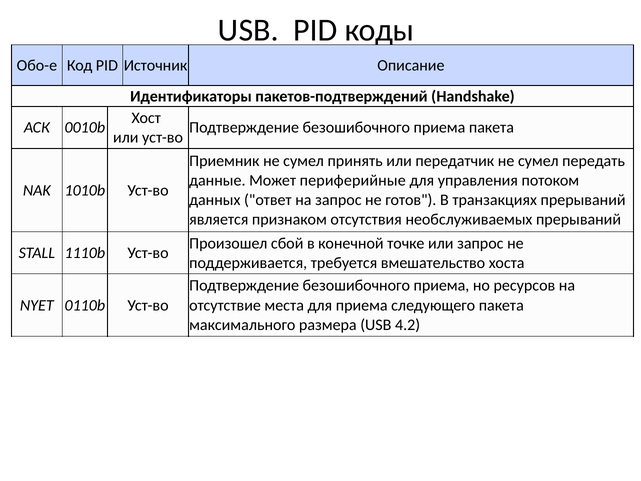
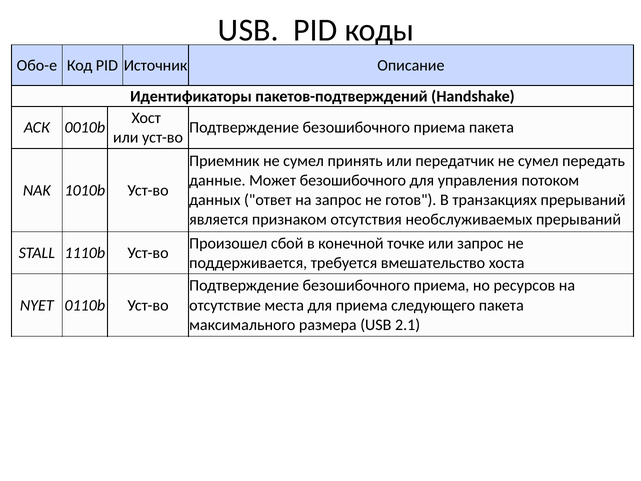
Может периферийные: периферийные -> безошибочного (353, 180)
4.2: 4.2 -> 2.1 (408, 325)
